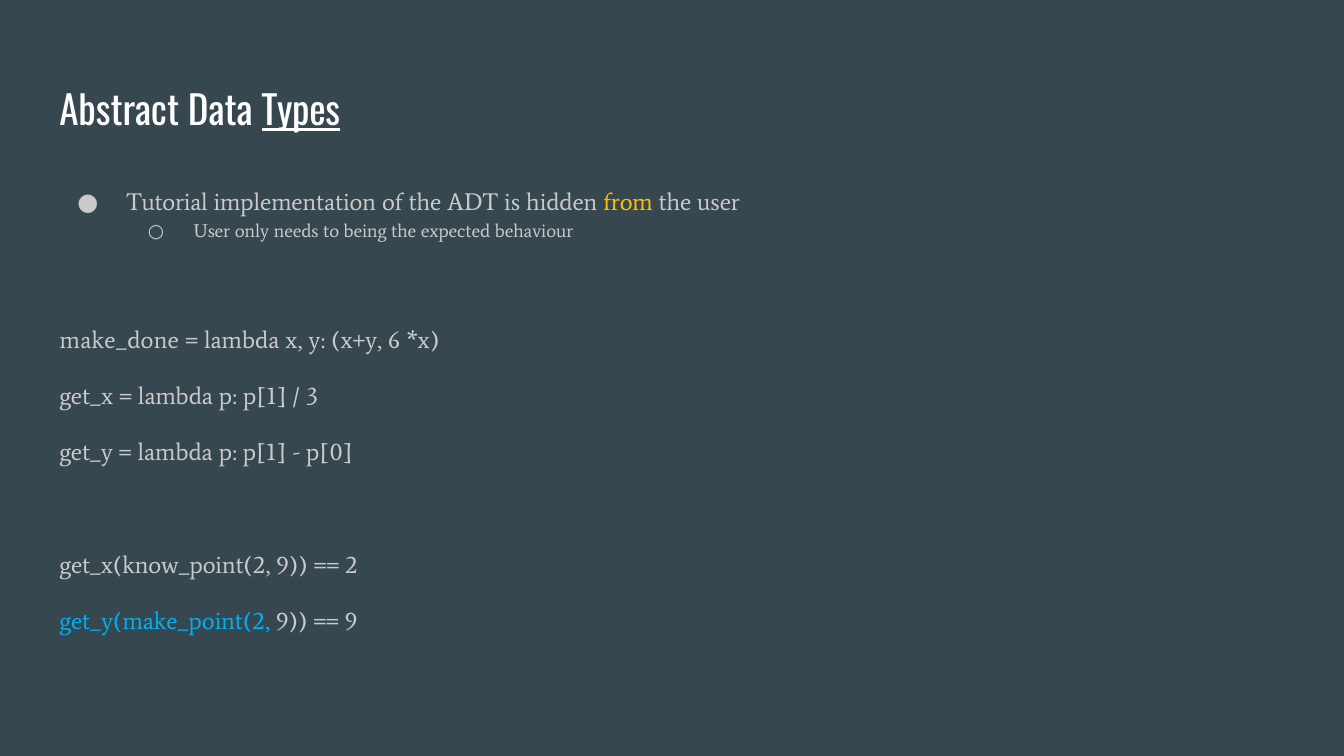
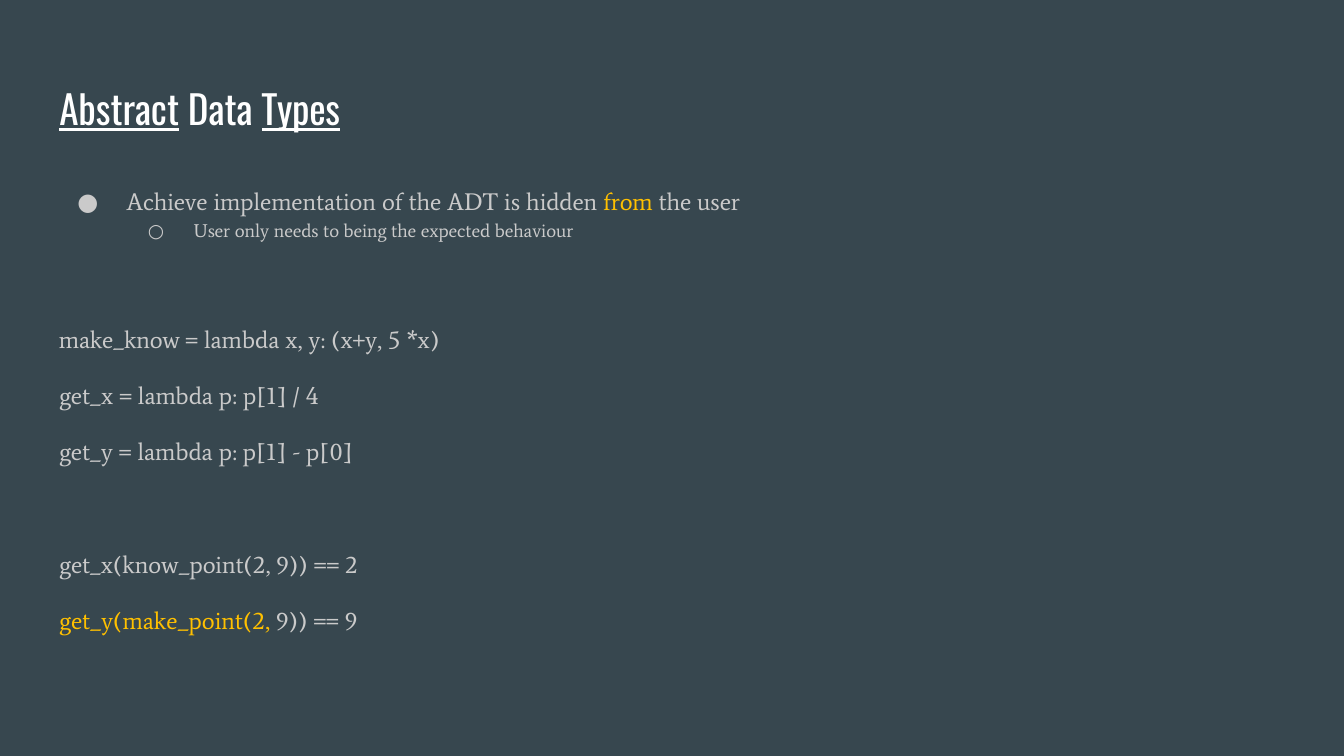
Abstract underline: none -> present (119, 113)
Tutorial: Tutorial -> Achieve (167, 202)
make_done: make_done -> make_know (119, 341)
6: 6 -> 5 (394, 341)
3: 3 -> 4 (312, 397)
get_y(make_point(2 colour: light blue -> yellow (165, 621)
